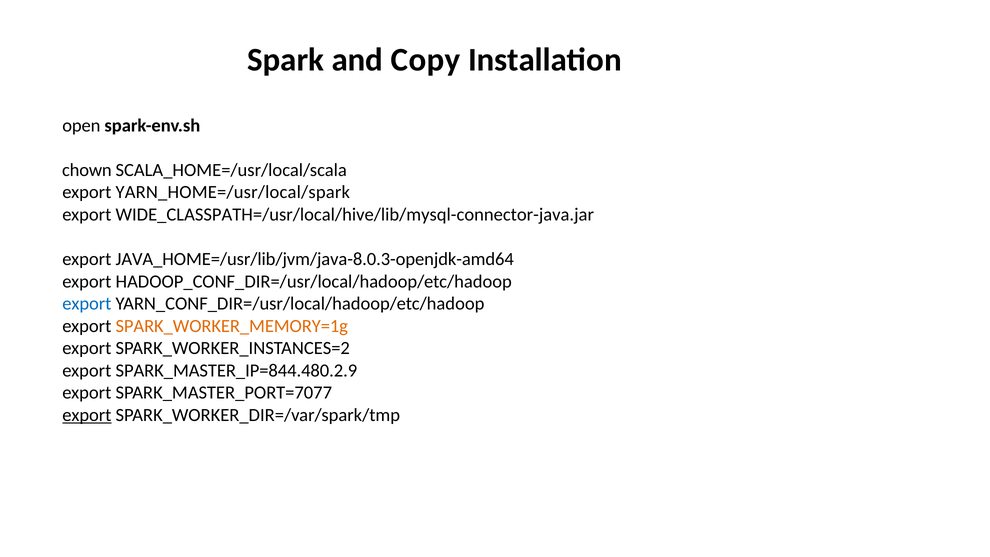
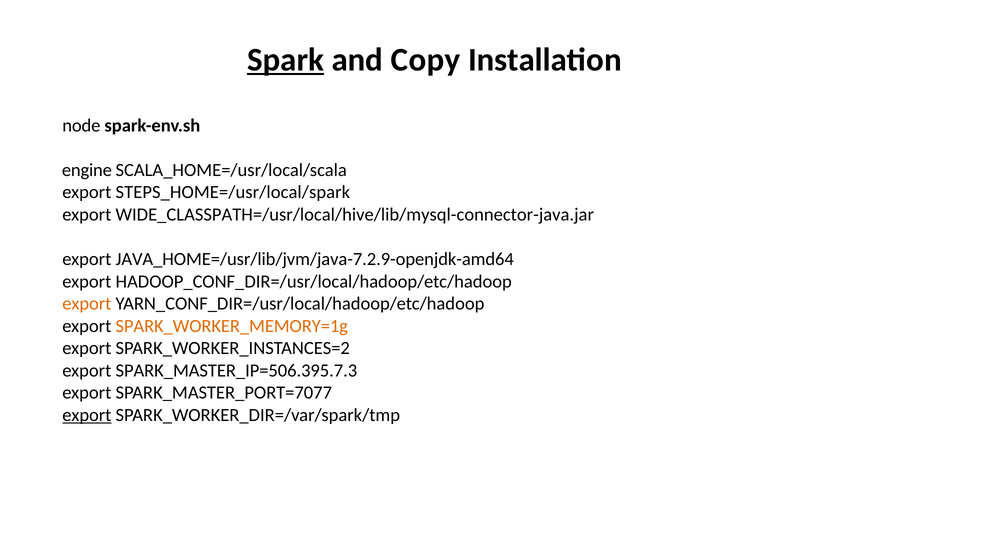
Spark underline: none -> present (286, 60)
open: open -> node (81, 125)
chown: chown -> engine (87, 170)
YARN_HOME=/usr/local/spark: YARN_HOME=/usr/local/spark -> STEPS_HOME=/usr/local/spark (233, 192)
JAVA_HOME=/usr/lib/jvm/java-8.0.3-openjdk-amd64: JAVA_HOME=/usr/lib/jvm/java-8.0.3-openjdk-amd64 -> JAVA_HOME=/usr/lib/jvm/java-7.2.9-openjdk-amd64 (315, 259)
export colour: blue -> orange (87, 304)
SPARK_MASTER_IP=844.480.2.9: SPARK_MASTER_IP=844.480.2.9 -> SPARK_MASTER_IP=506.395.7.3 (236, 370)
